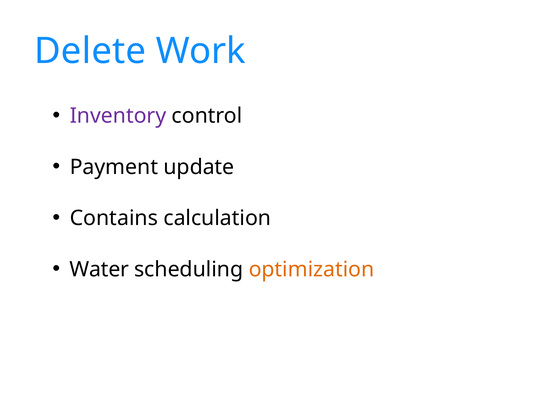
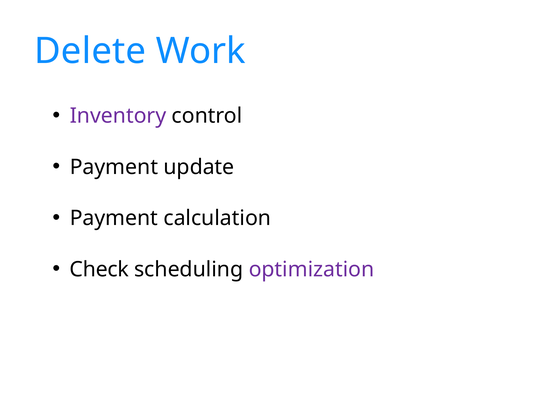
Contains: Contains -> Payment (114, 218)
Water: Water -> Check (99, 269)
optimization colour: orange -> purple (312, 269)
